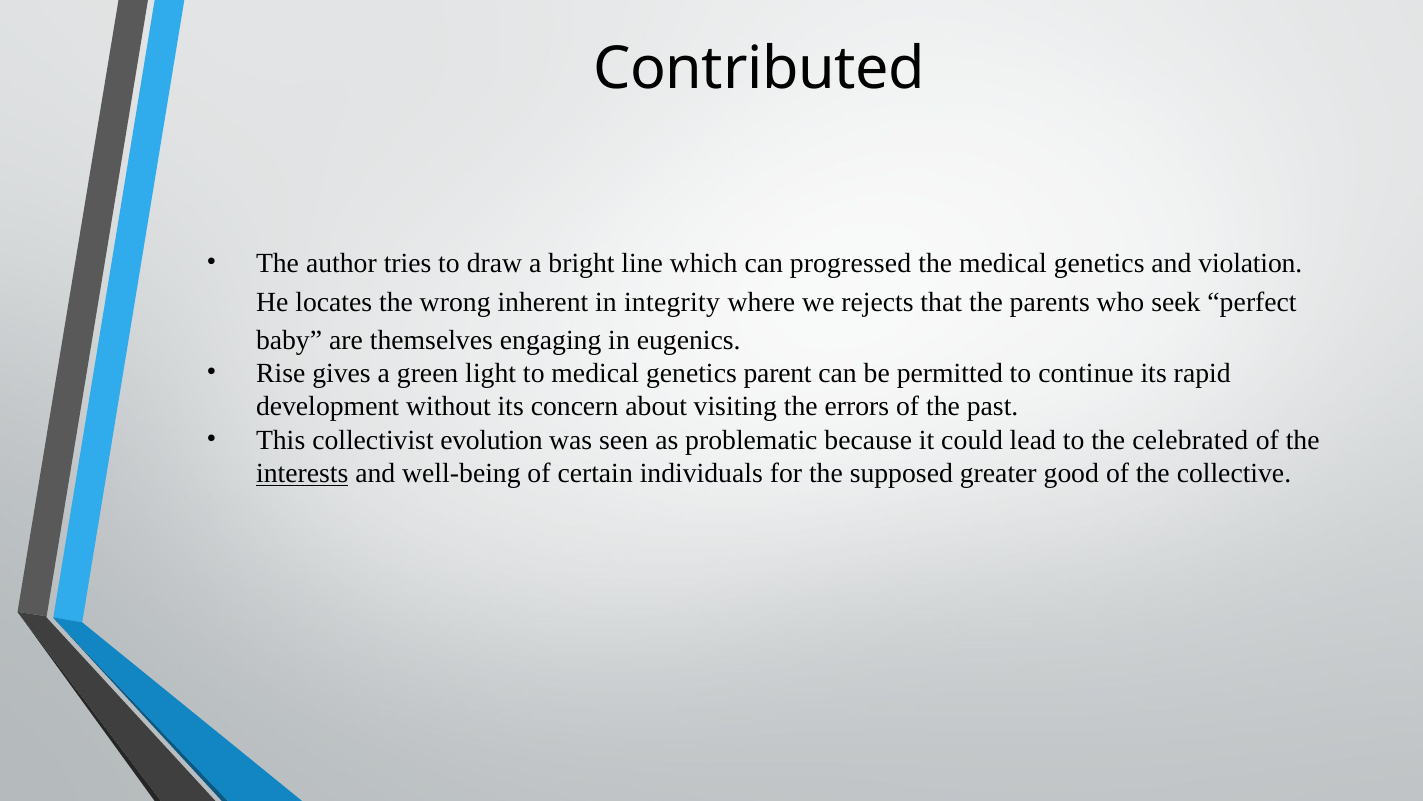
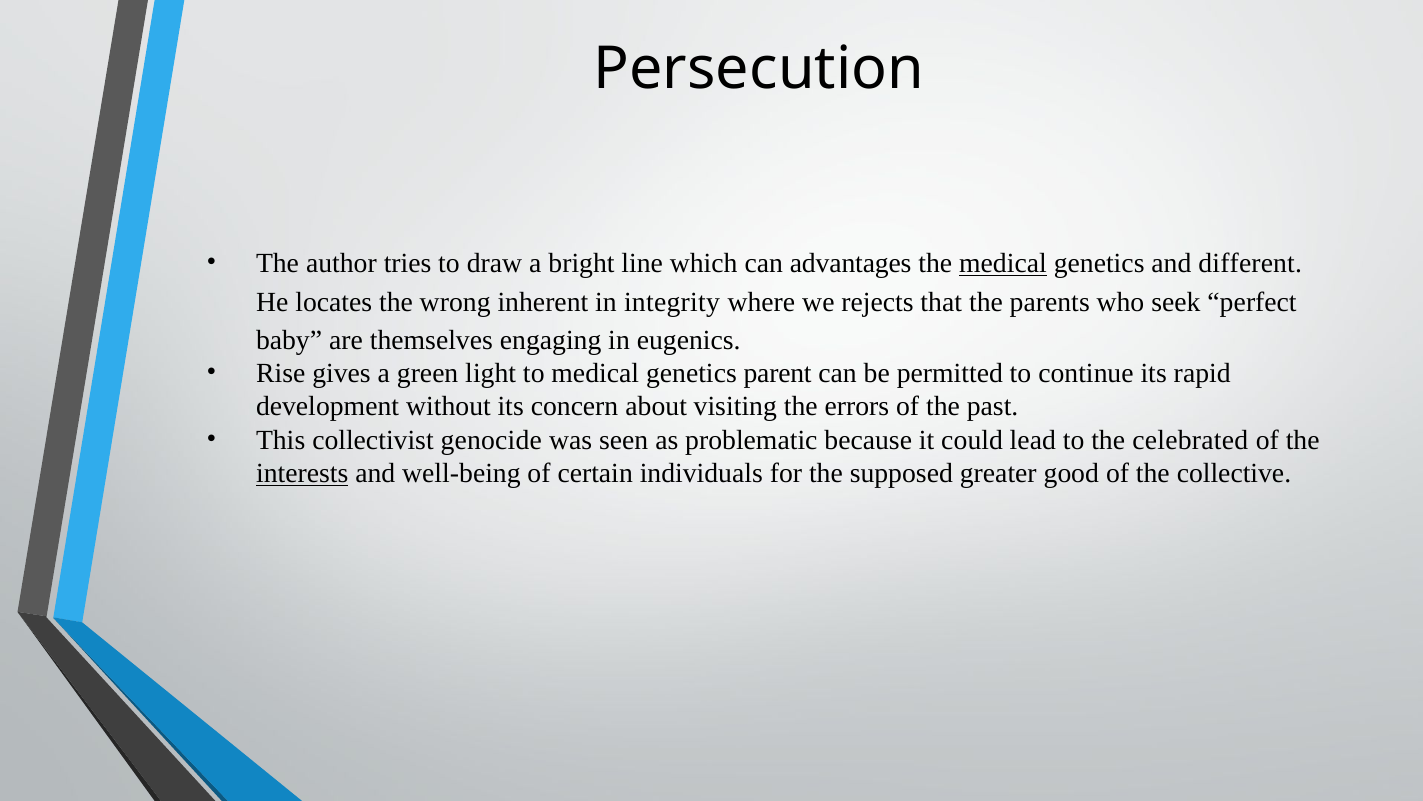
Contributed: Contributed -> Persecution (759, 69)
progressed: progressed -> advantages (851, 263)
medical underline: none -> present (1003, 263)
violation: violation -> different (1250, 263)
evolution: evolution -> genocide (491, 440)
